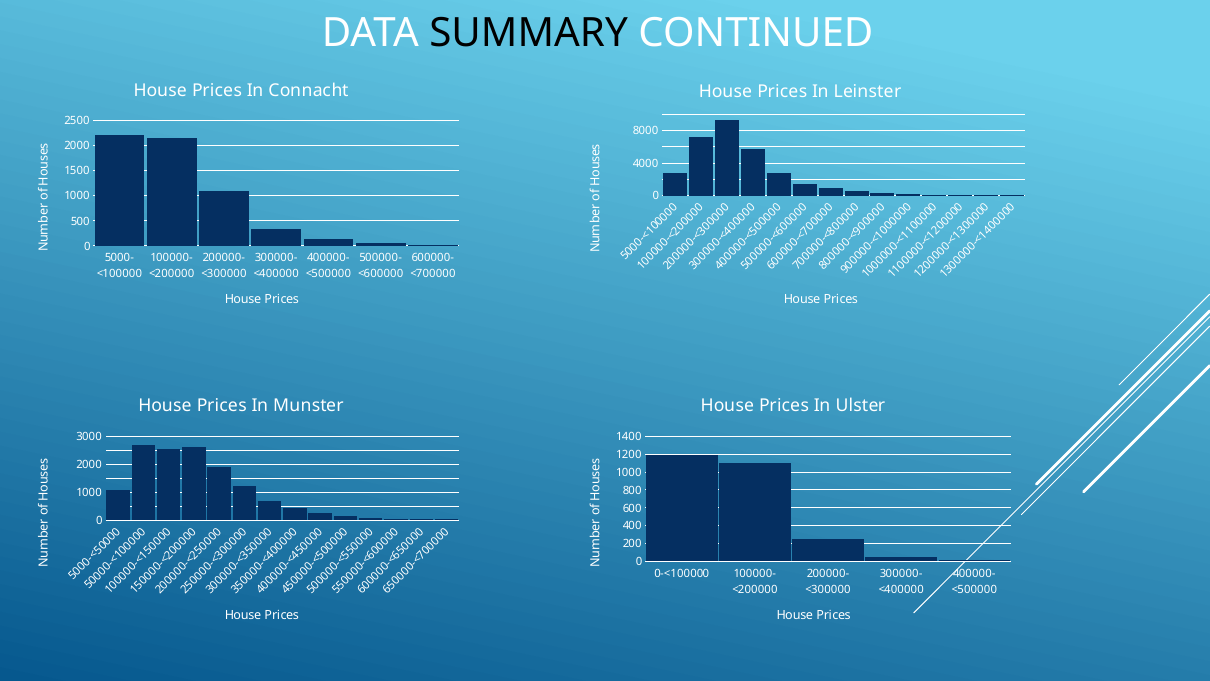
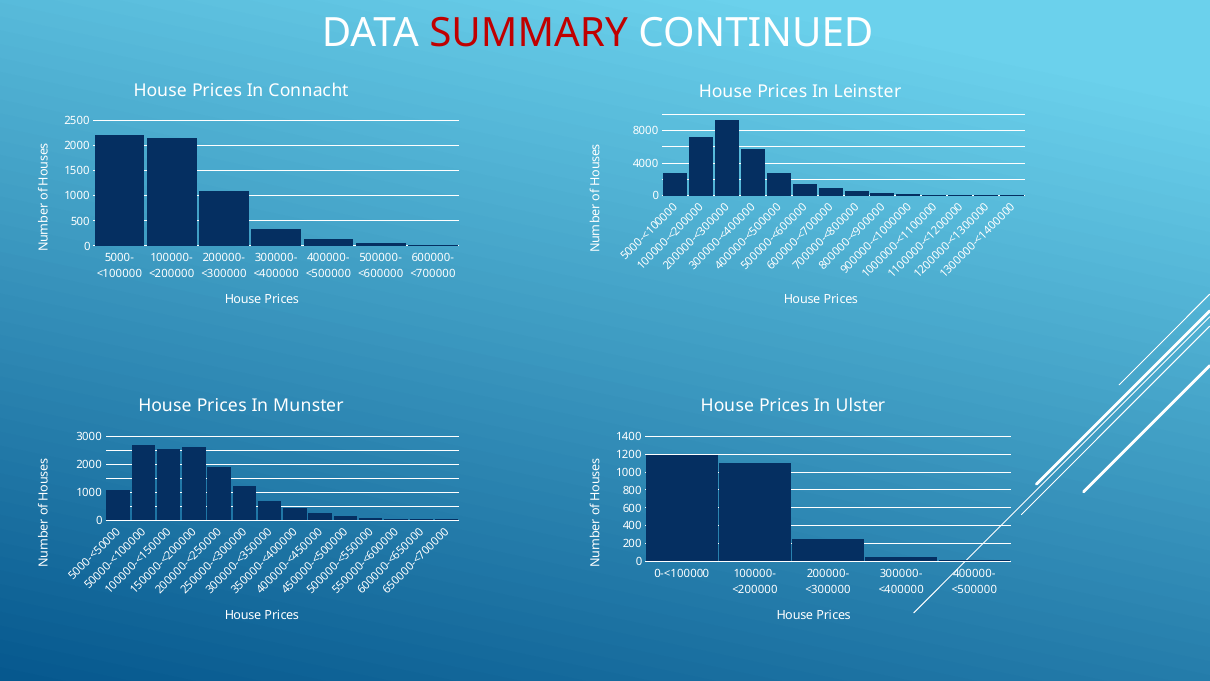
SUMMARY colour: black -> red (529, 33)
